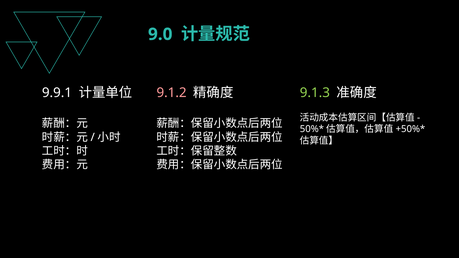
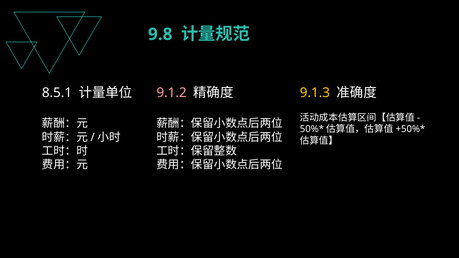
9.0: 9.0 -> 9.8 (160, 34)
9.9.1: 9.9.1 -> 8.5.1 (57, 93)
9.1.3 colour: light green -> yellow (315, 93)
